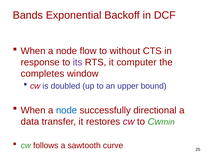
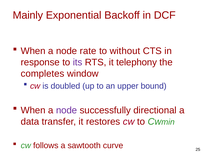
Bands: Bands -> Mainly (28, 15)
flow: flow -> rate (88, 51)
computer: computer -> telephony (137, 62)
node colour: blue -> purple (67, 110)
